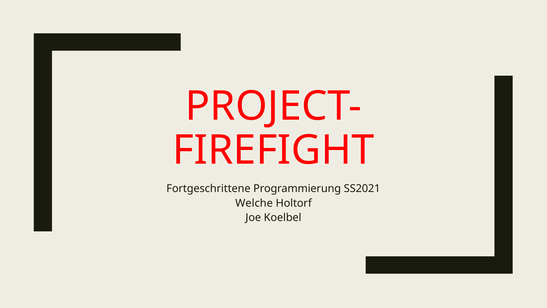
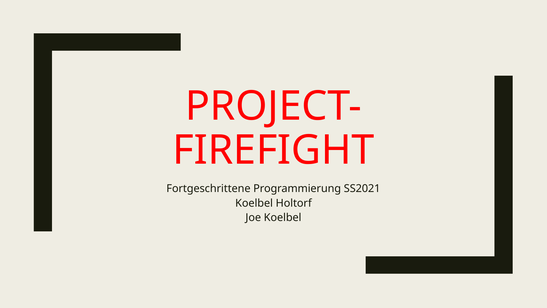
Welche: Welche -> Koelbel (254, 203)
